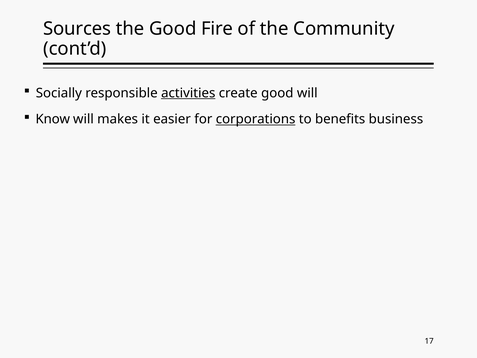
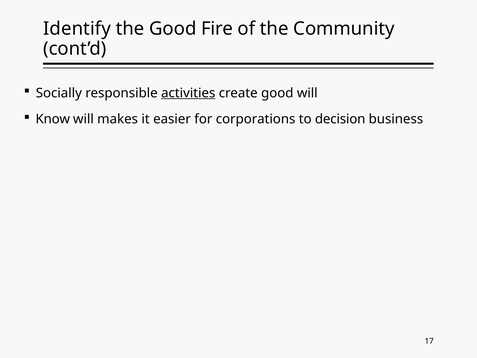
Sources: Sources -> Identify (77, 29)
corporations underline: present -> none (256, 119)
benefits: benefits -> decision (340, 119)
